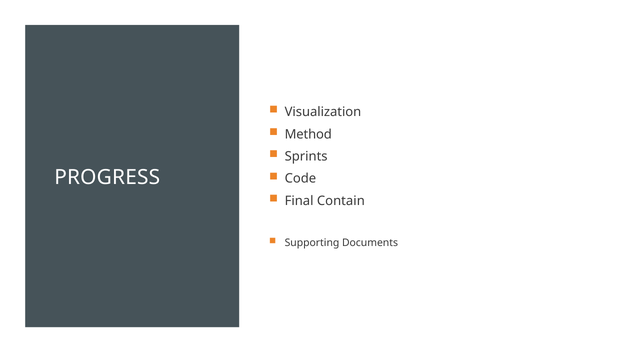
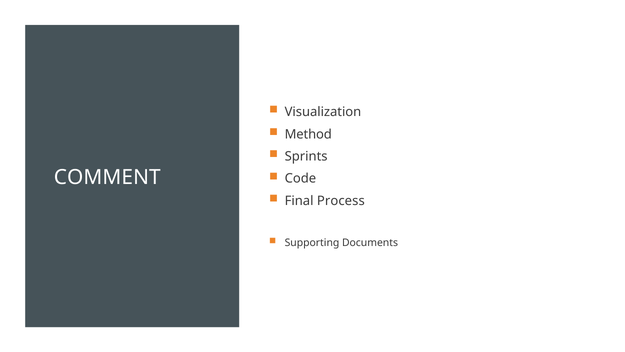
PROGRESS: PROGRESS -> COMMENT (107, 177)
Contain: Contain -> Process (341, 201)
